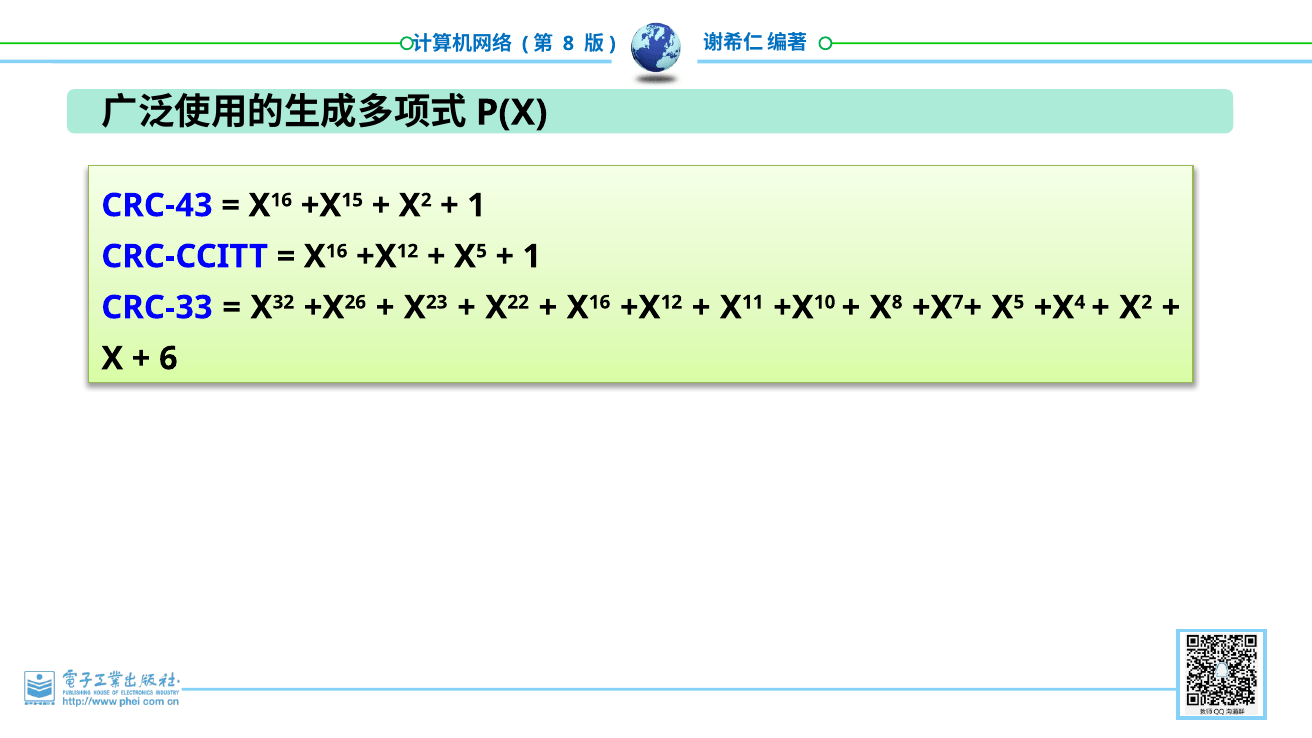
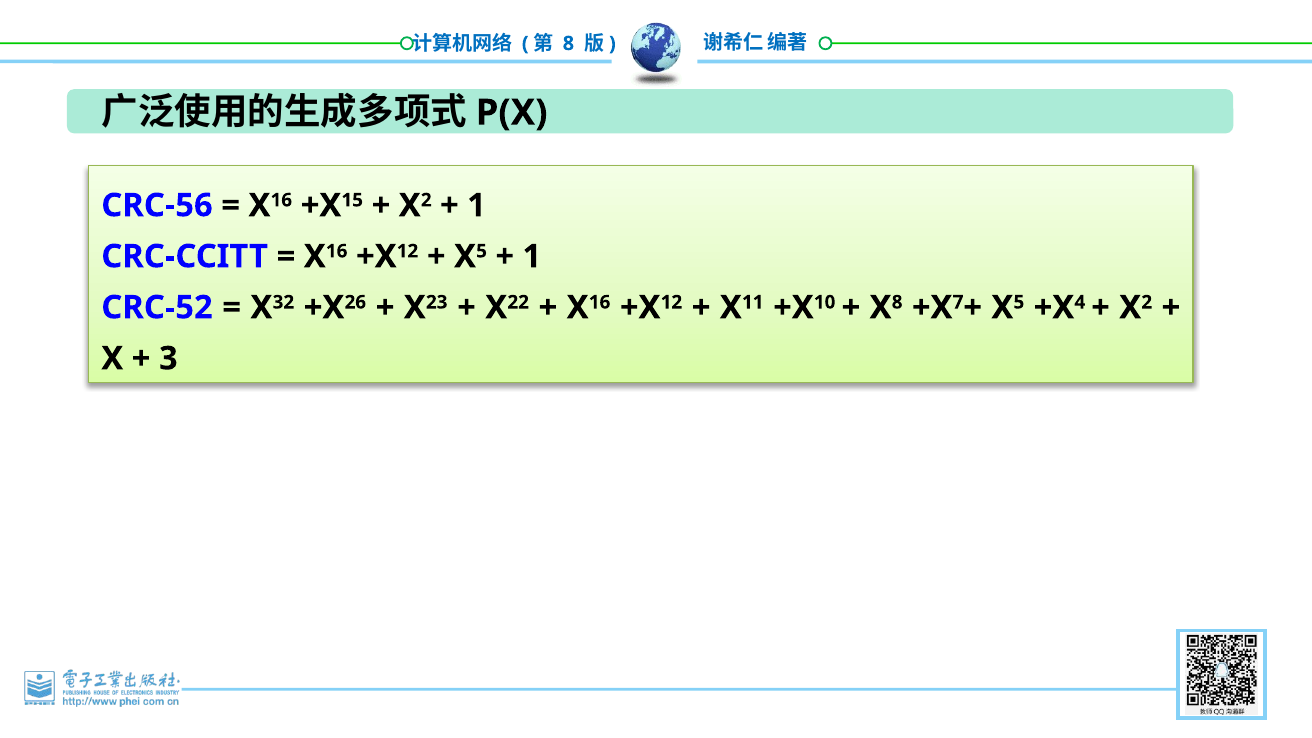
CRC-43: CRC-43 -> CRC-56 (157, 205)
CRC-33: CRC-33 -> CRC-52 (157, 308)
6: 6 -> 3 (168, 359)
